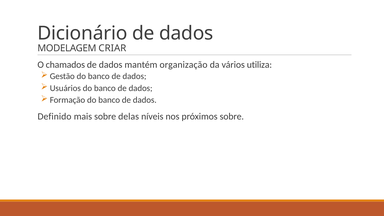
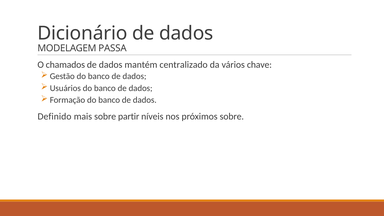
CRIAR: CRIAR -> PASSA (112, 48)
organização: organização -> centralizado (184, 65)
utiliza: utiliza -> chave (259, 65)
delas: delas -> partir (129, 116)
